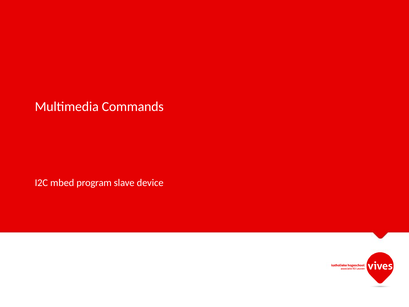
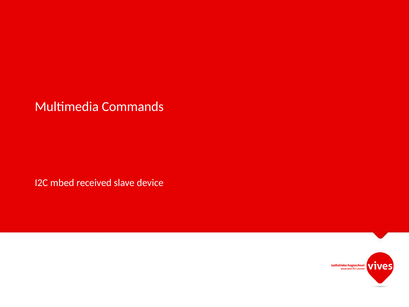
program: program -> received (94, 183)
